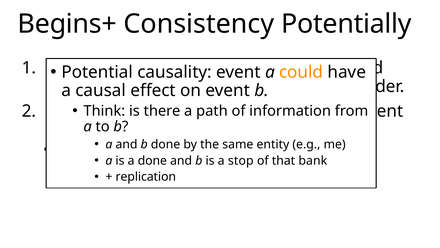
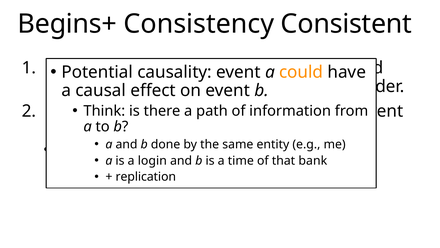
Consistency Potentially: Potentially -> Consistent (346, 24)
a done: done -> login (152, 160)
stop: stop -> time (241, 160)
